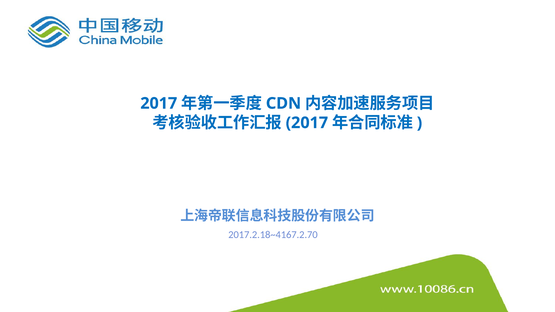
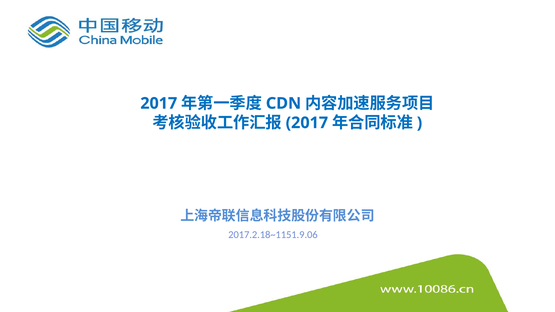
2017.2.18~4167.2.70: 2017.2.18~4167.2.70 -> 2017.2.18~1151.9.06 (273, 235)
